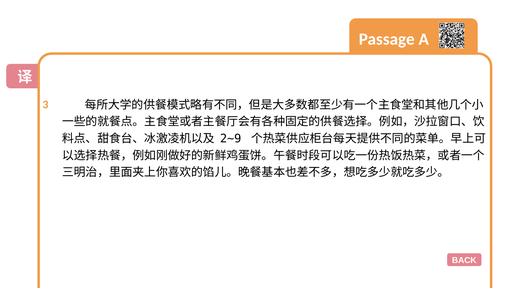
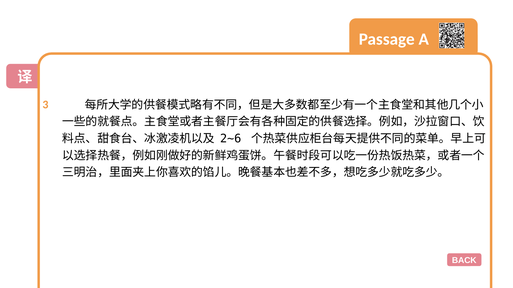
2~9: 2~9 -> 2~6 (231, 139)
